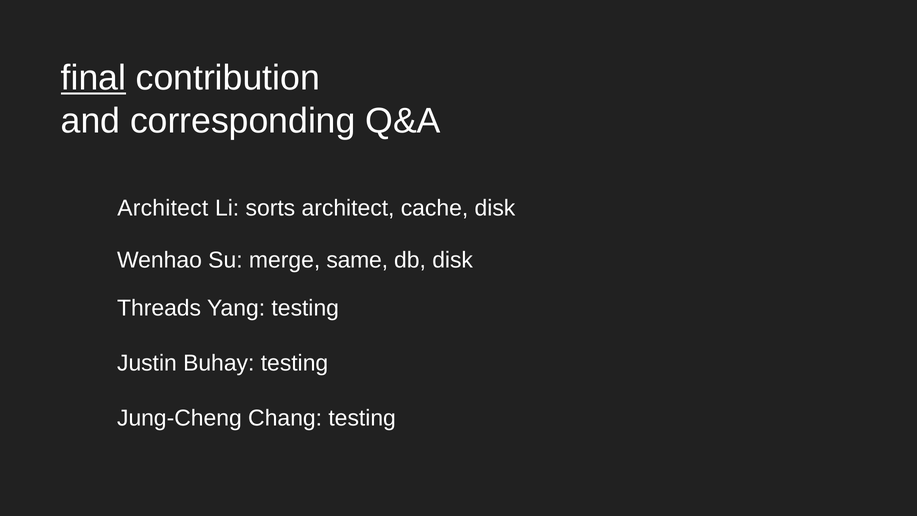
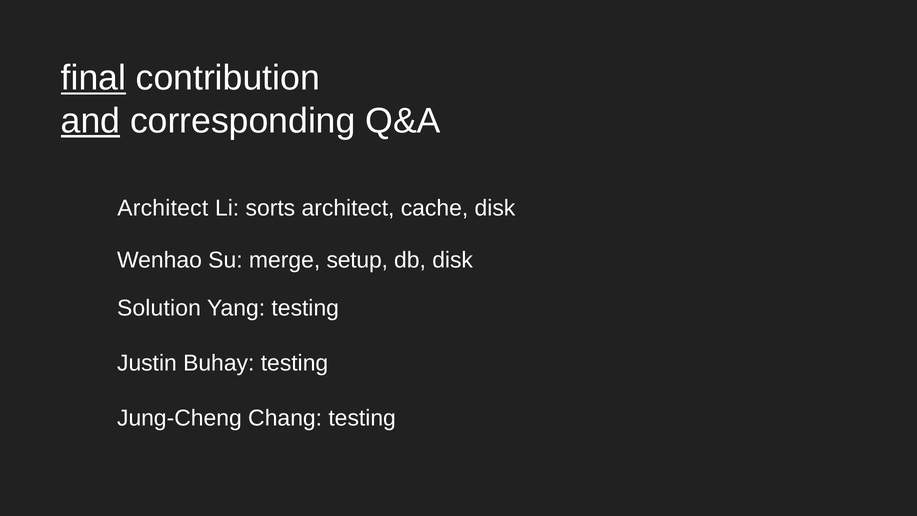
and underline: none -> present (91, 121)
same: same -> setup (357, 260)
Threads: Threads -> Solution (159, 308)
